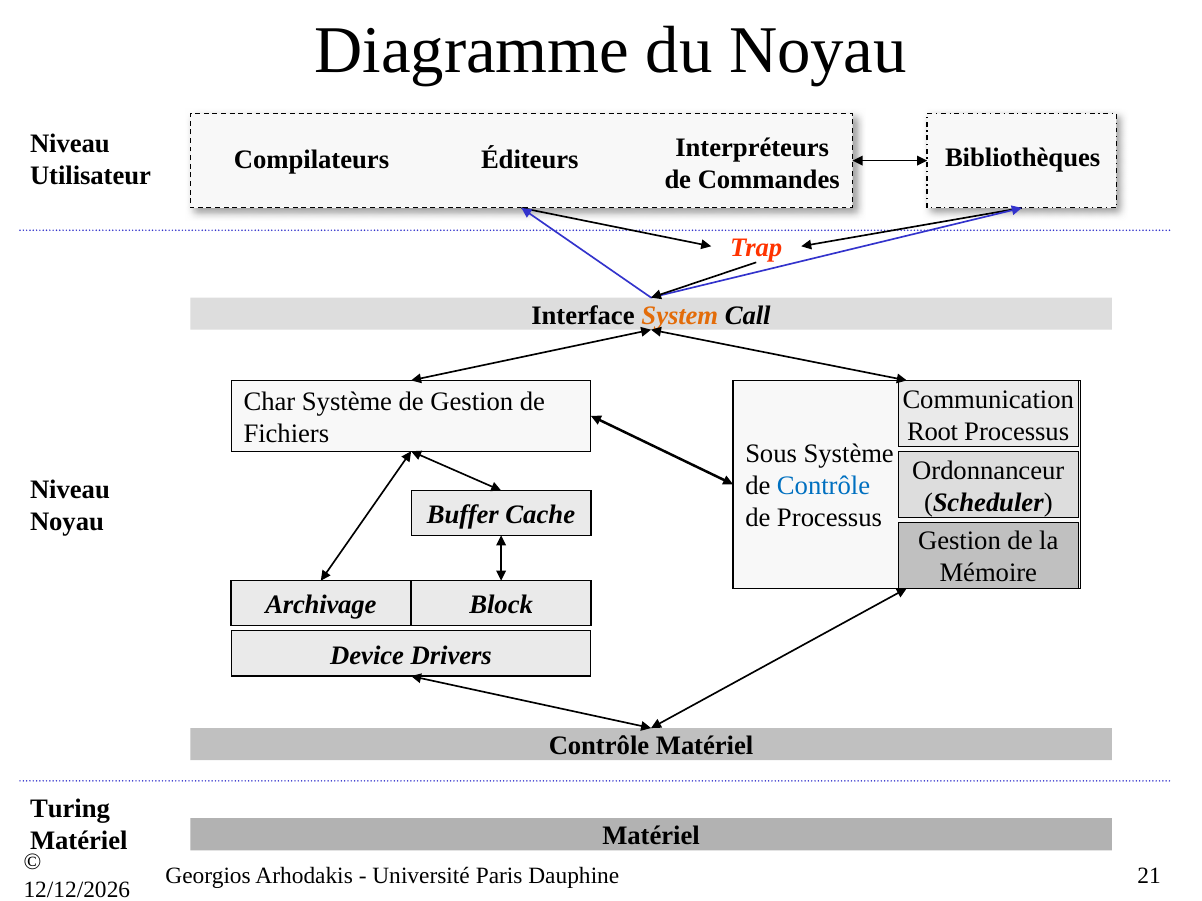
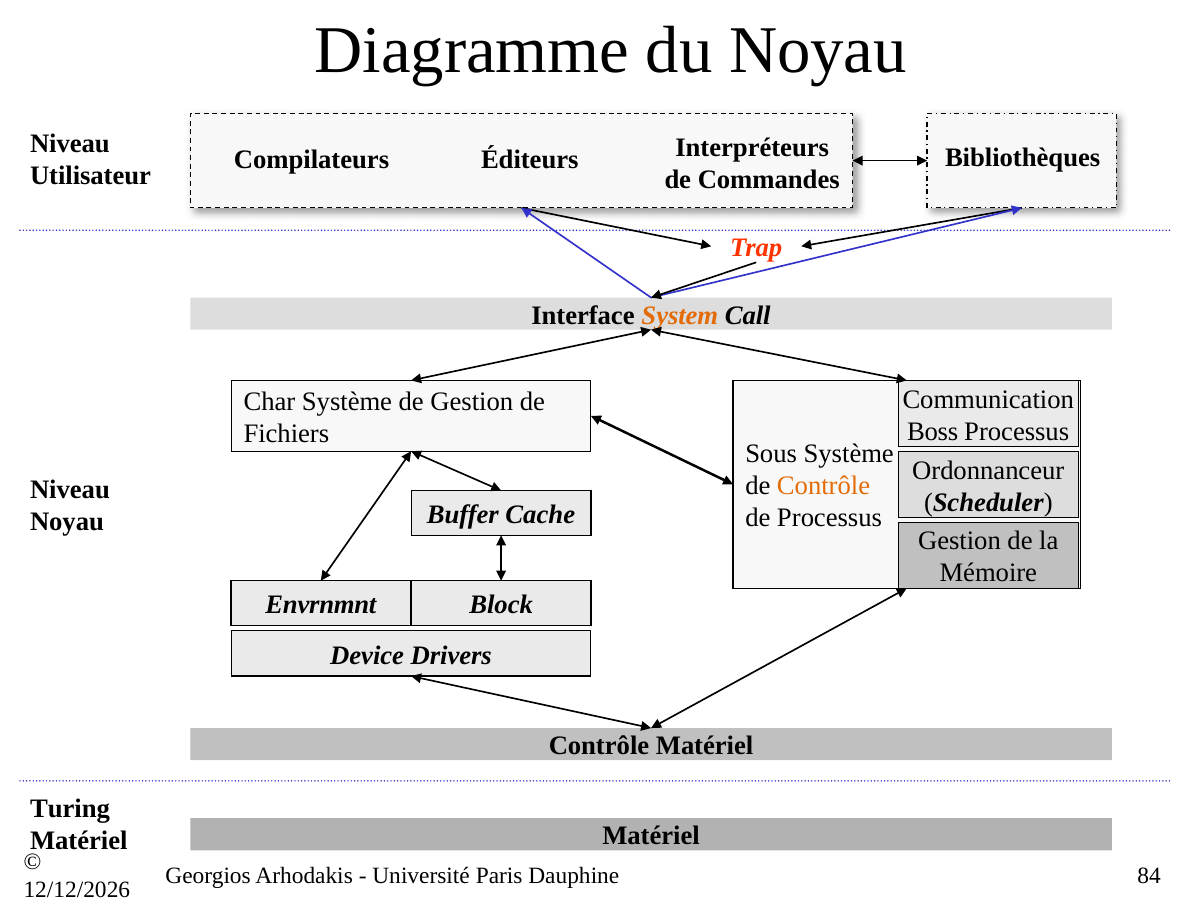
Root: Root -> Boss (933, 432)
Contrôle colour: blue -> orange (824, 486)
Archivage: Archivage -> Envrnmnt (321, 605)
21: 21 -> 84 (1149, 876)
